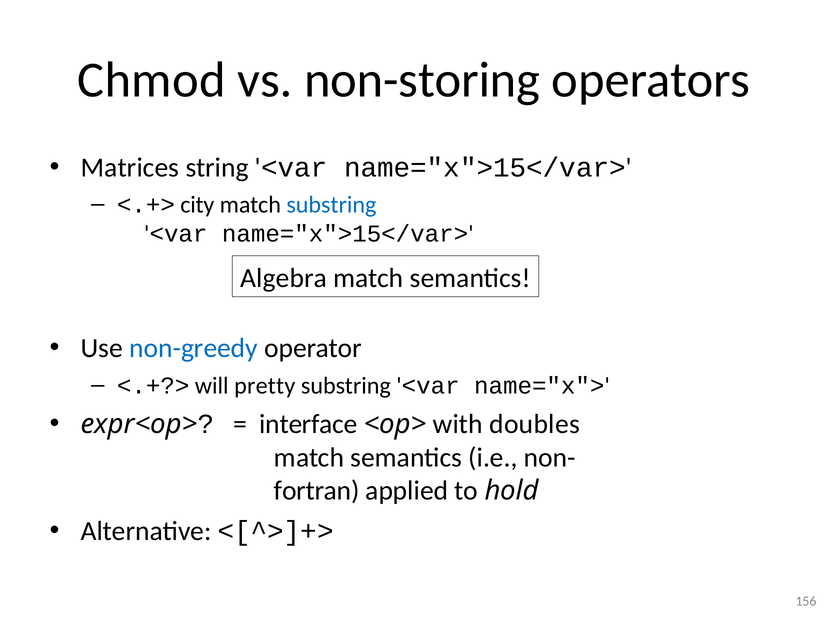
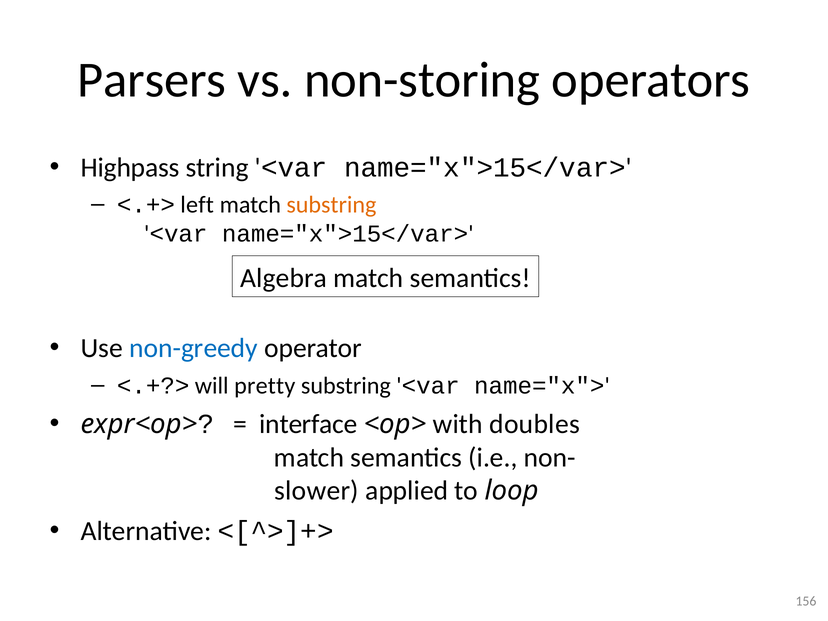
Chmod: Chmod -> Parsers (152, 80)
Matrices: Matrices -> Highpass (130, 168)
city: city -> left (197, 205)
substring colour: blue -> orange (331, 205)
fortran: fortran -> slower (316, 491)
hold: hold -> loop (512, 491)
